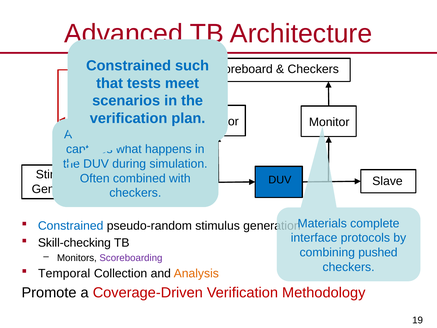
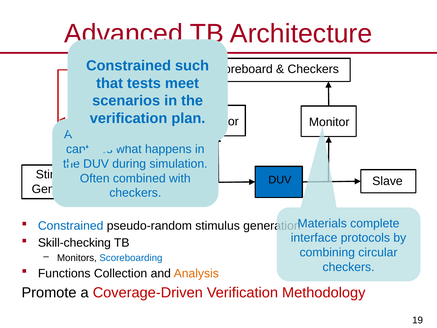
pushed: pushed -> circular (378, 252)
Scoreboarding colour: purple -> blue (131, 258)
Temporal: Temporal -> Functions (64, 273)
